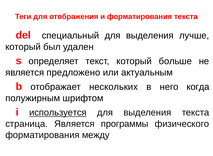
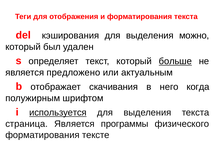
специальный: специальный -> кэширования (70, 36)
лучше: лучше -> можно (194, 36)
больше underline: none -> present (175, 61)
нескольких: нескольких -> скачивания (114, 87)
между: между -> тексте (96, 135)
